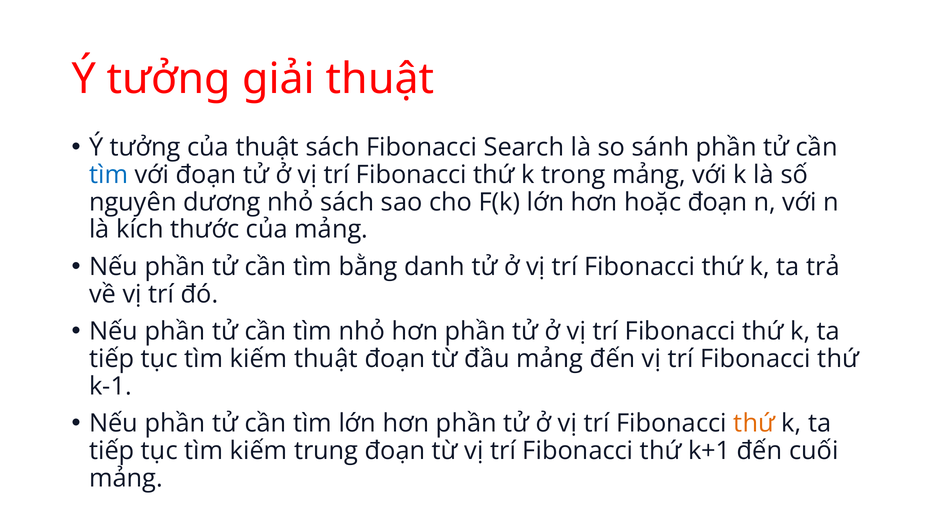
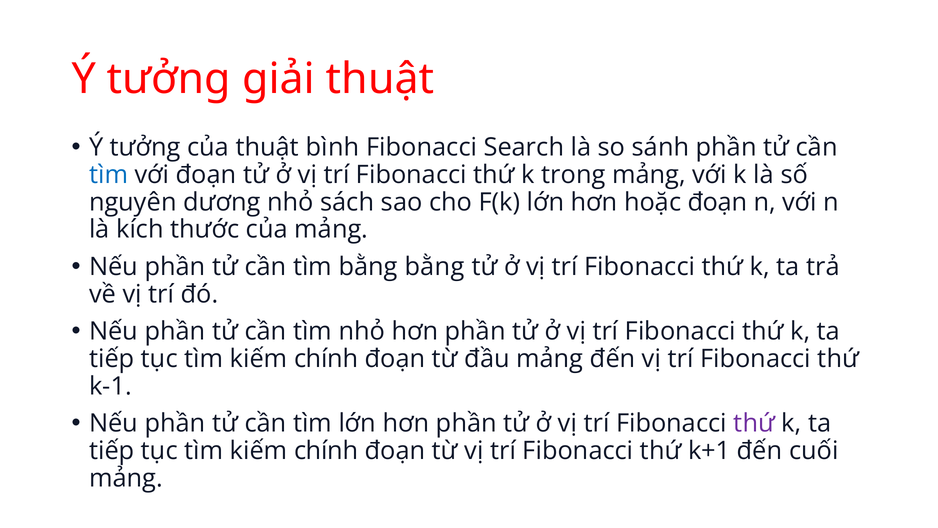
thuật sách: sách -> bình (333, 147)
bằng danh: danh -> bằng (434, 267)
thuật: thuật -> chính (326, 359)
thứ colour: orange -> purple (754, 423)
trung: trung -> chính (326, 451)
